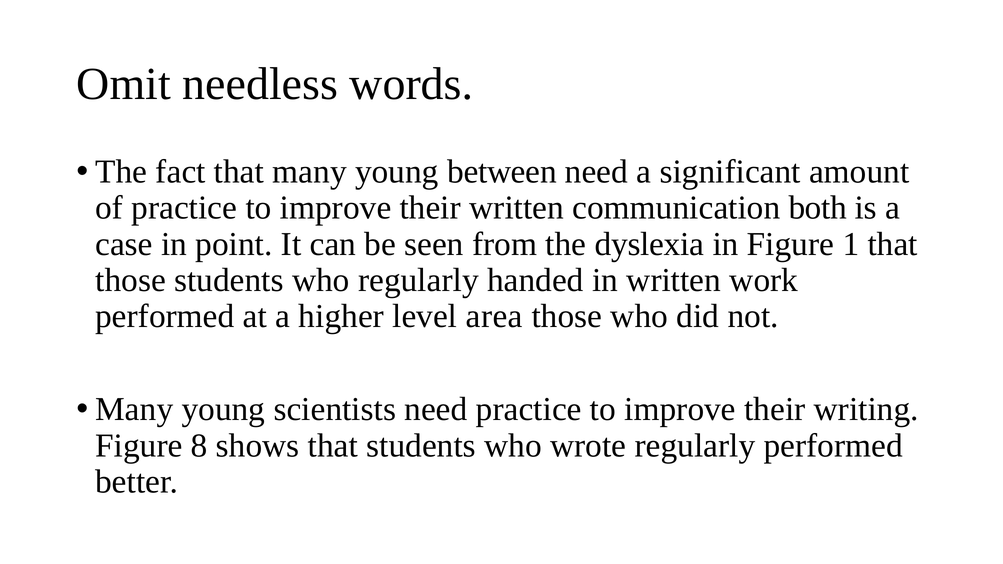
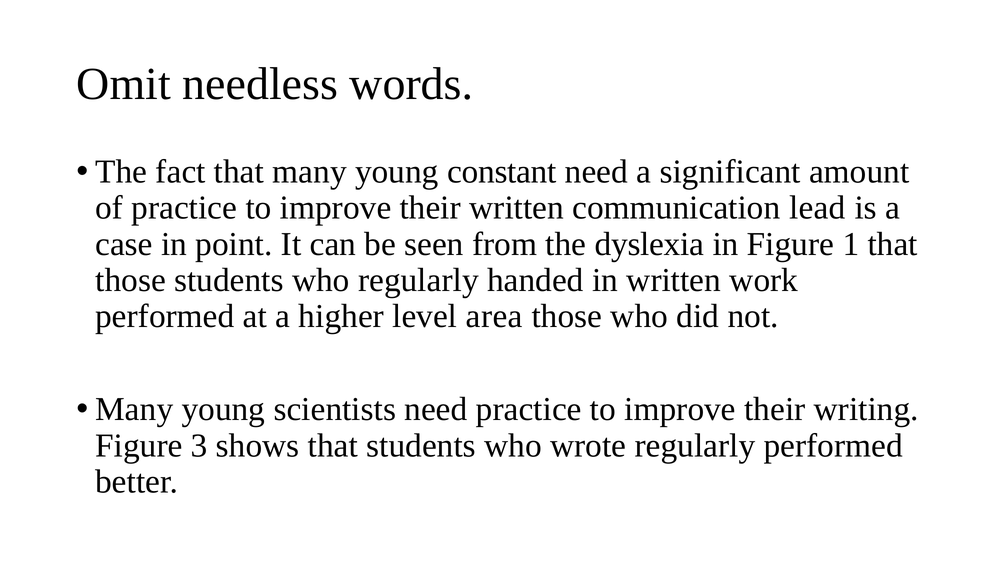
between: between -> constant (502, 172)
both: both -> lead (817, 208)
8: 8 -> 3 (199, 446)
